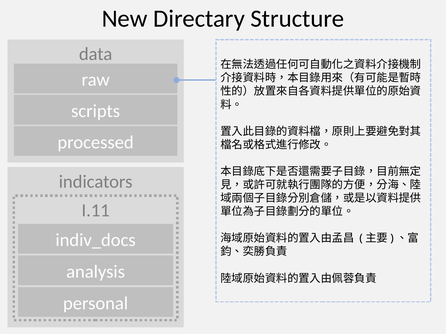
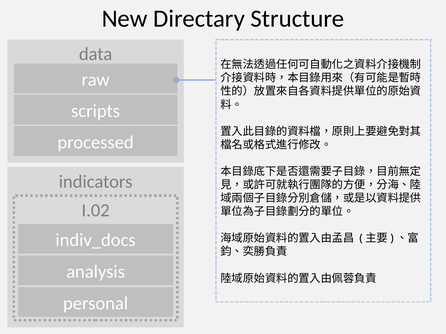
I.11: I.11 -> I.02 (96, 211)
